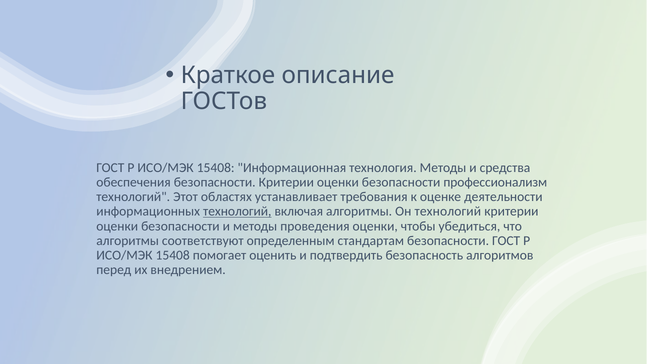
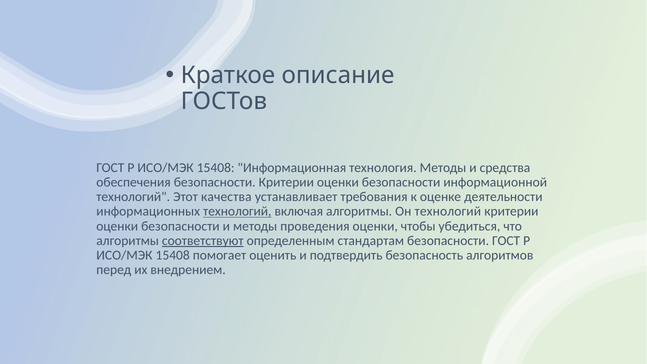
профессионализм: профессионализм -> информационной (495, 182)
областях: областях -> качества (226, 197)
соответствуют underline: none -> present (203, 241)
